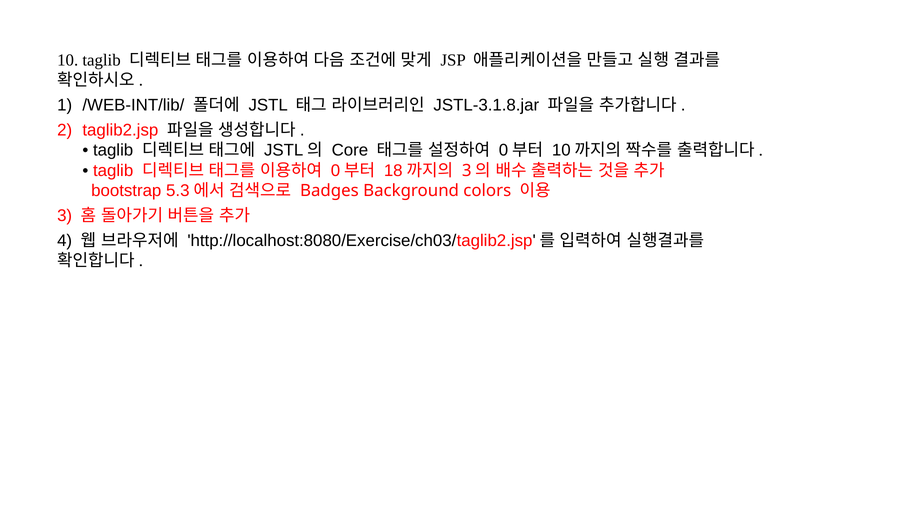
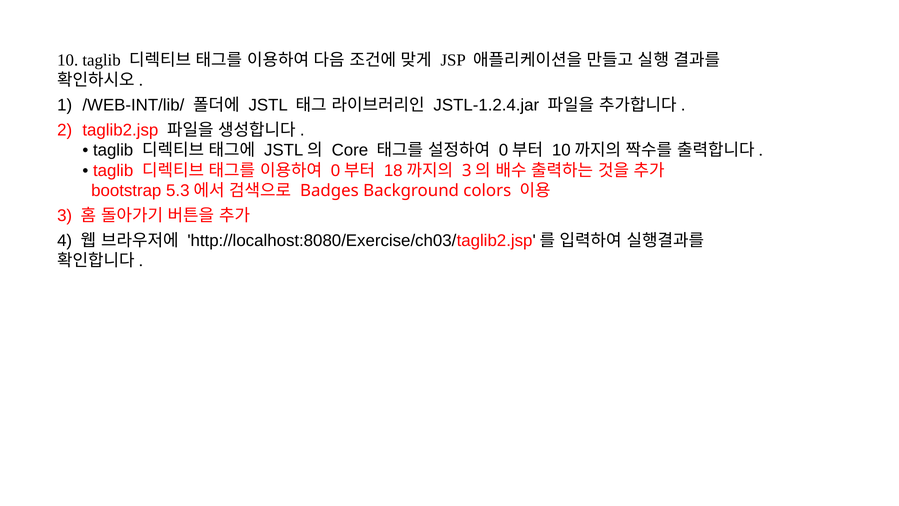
JSTL-3.1.8.jar: JSTL-3.1.8.jar -> JSTL-1.2.4.jar (486, 105)
